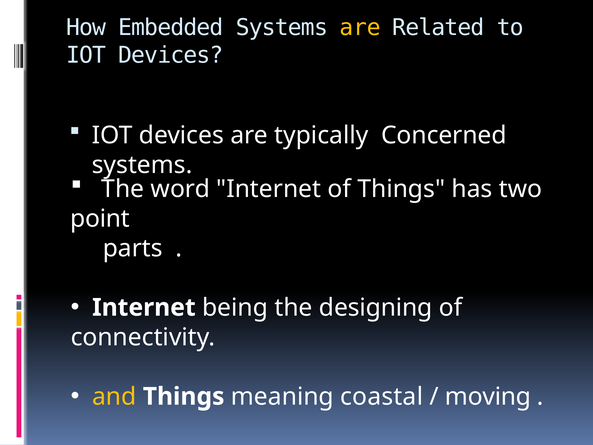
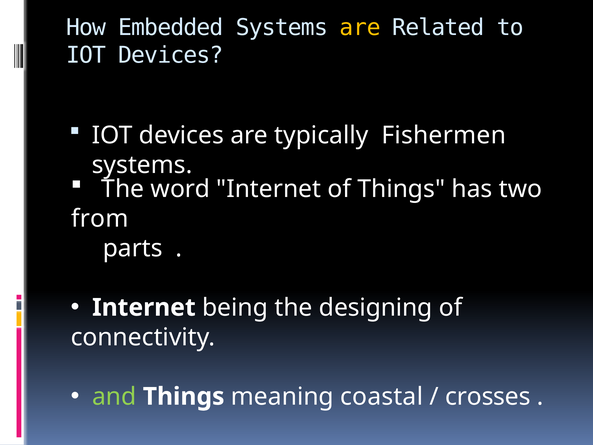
Concerned: Concerned -> Fishermen (444, 135)
point: point -> from (100, 218)
and colour: yellow -> light green (114, 396)
moving: moving -> crosses (488, 396)
